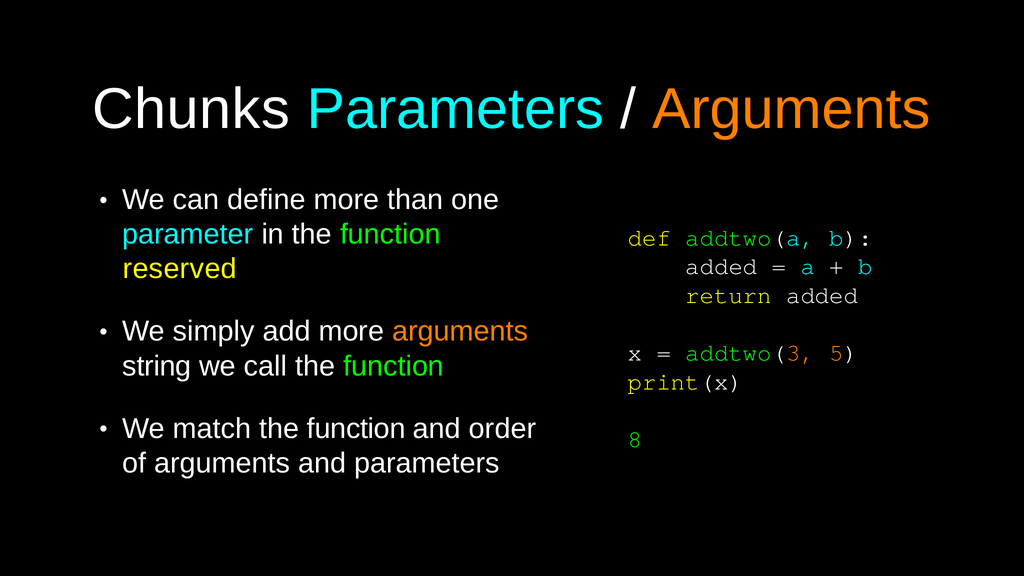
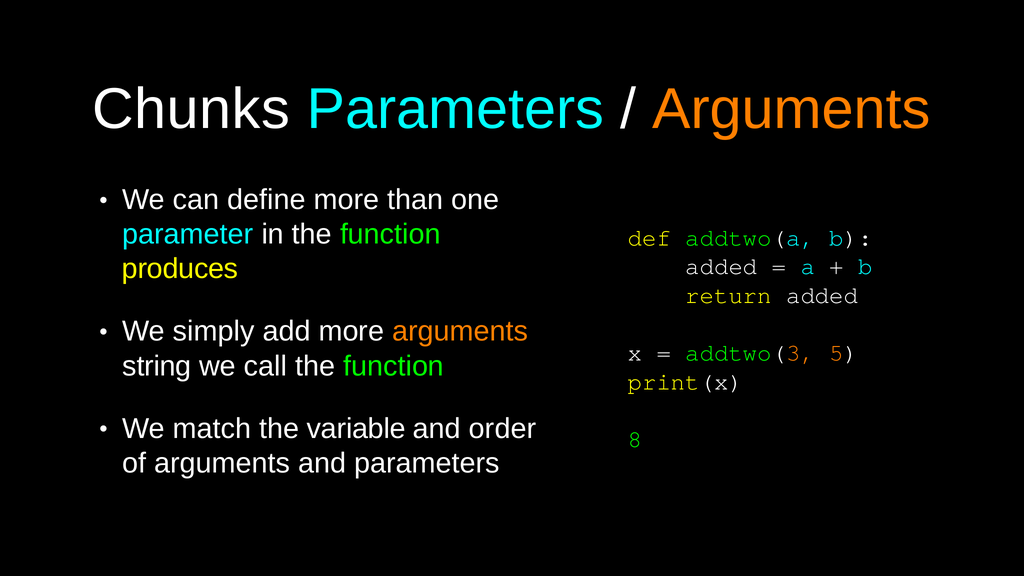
reserved: reserved -> produces (180, 269)
match the function: function -> variable (356, 429)
